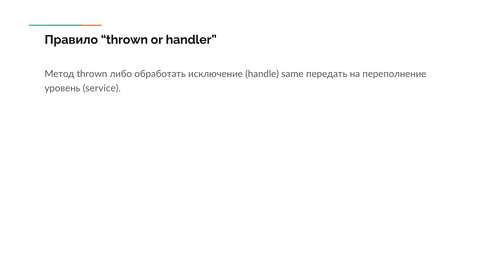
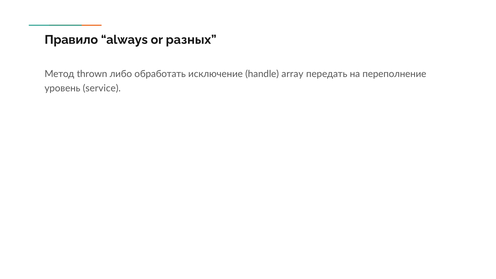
Правило thrown: thrown -> always (124, 40)
handler: handler -> разных (191, 40)
same: same -> array (292, 74)
